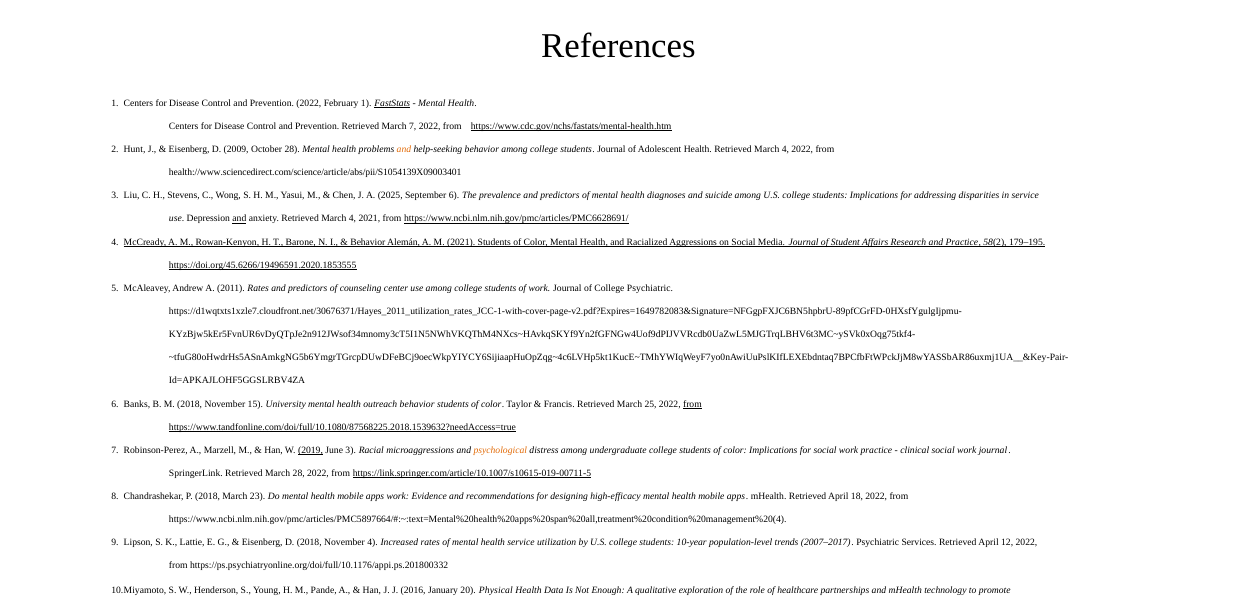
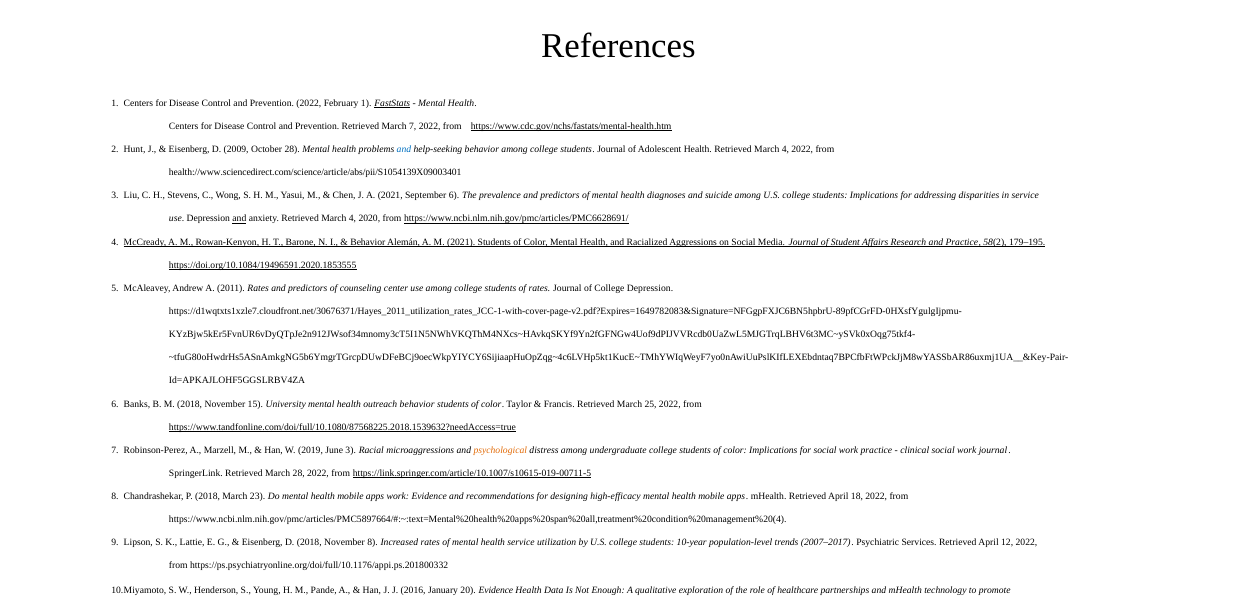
and colour: orange -> blue (404, 149)
A 2025: 2025 -> 2021 (390, 196)
4 2021: 2021 -> 2020 (369, 219)
https://doi.org/45.6266/19496591.2020.1853555: https://doi.org/45.6266/19496591.2020.1853555 -> https://doi.org/10.1084/19496591.2020.1853555 (263, 265)
of work: work -> rates (539, 288)
College Psychiatric: Psychiatric -> Depression (650, 288)
from underline: present -> none (692, 404)
2019 underline: present -> none (311, 450)
November 4: 4 -> 8 (372, 543)
20 Physical: Physical -> Evidence (496, 590)
